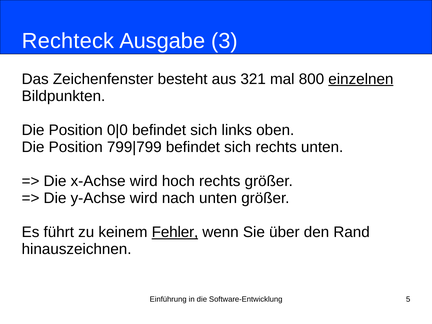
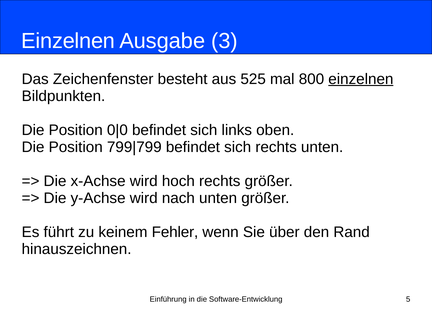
Rechteck: Rechteck -> Einzelnen (68, 41)
321: 321 -> 525 (253, 79)
Fehler underline: present -> none (175, 232)
